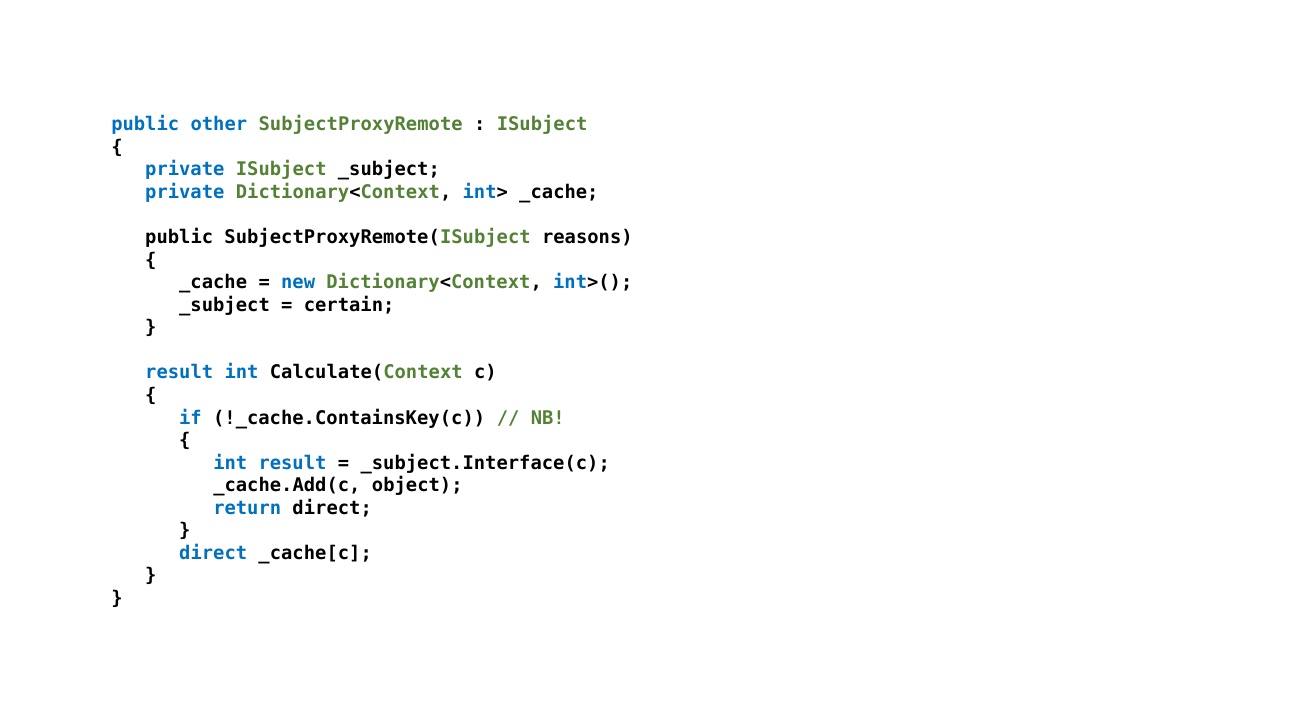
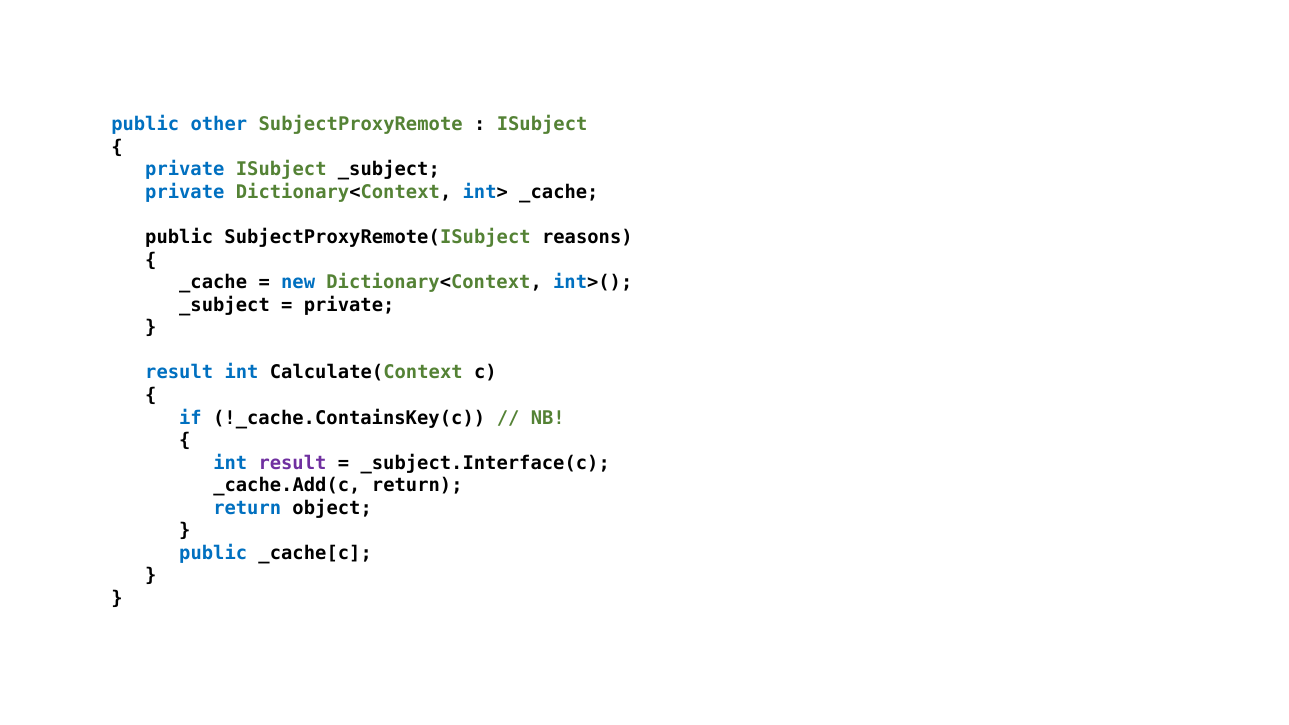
certain: certain -> private (349, 305)
result colour: blue -> purple (292, 463)
_cache.Add(c object: object -> return (417, 486)
return direct: direct -> object (332, 508)
direct: direct -> public (213, 553)
